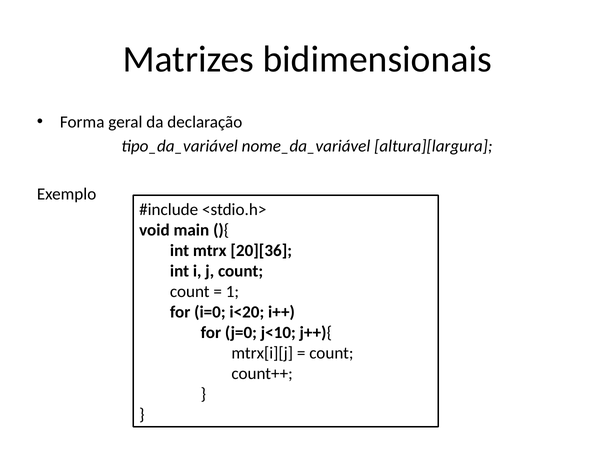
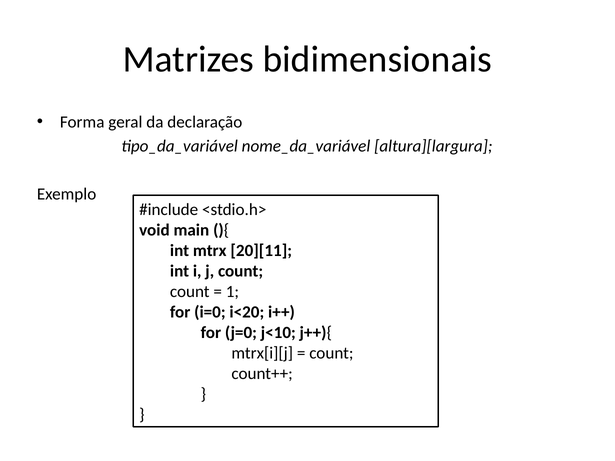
20][36: 20][36 -> 20][11 (261, 251)
